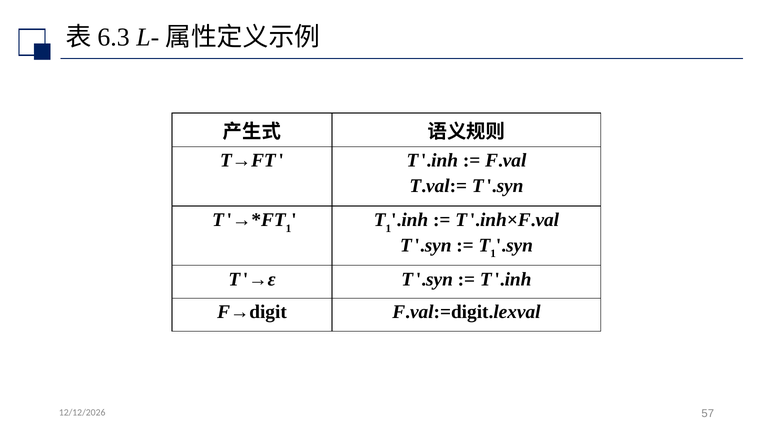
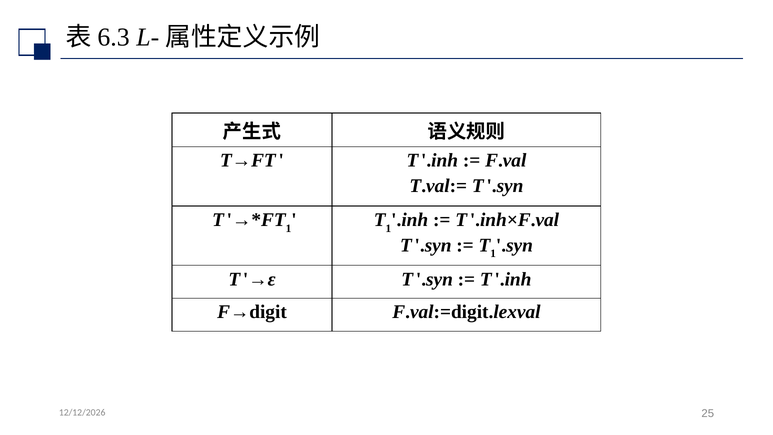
57: 57 -> 25 (708, 413)
